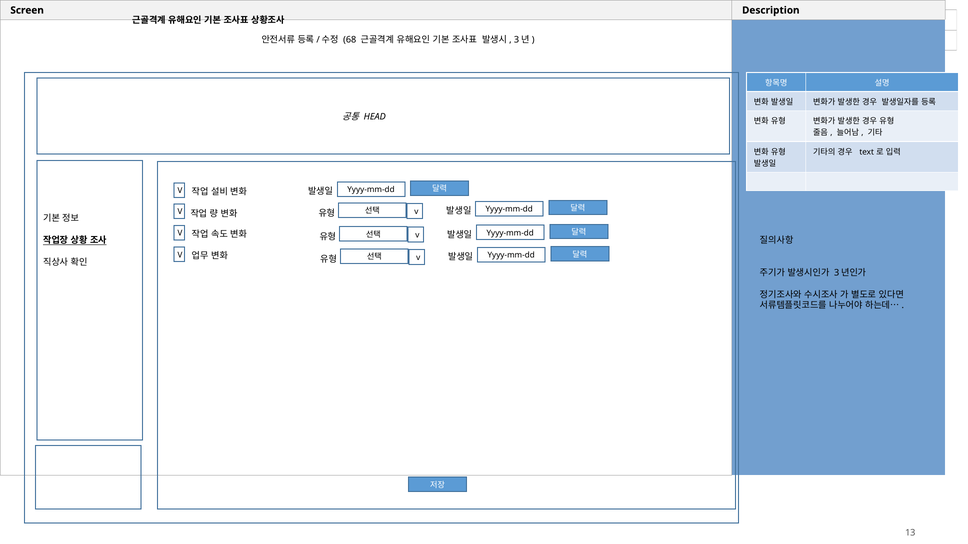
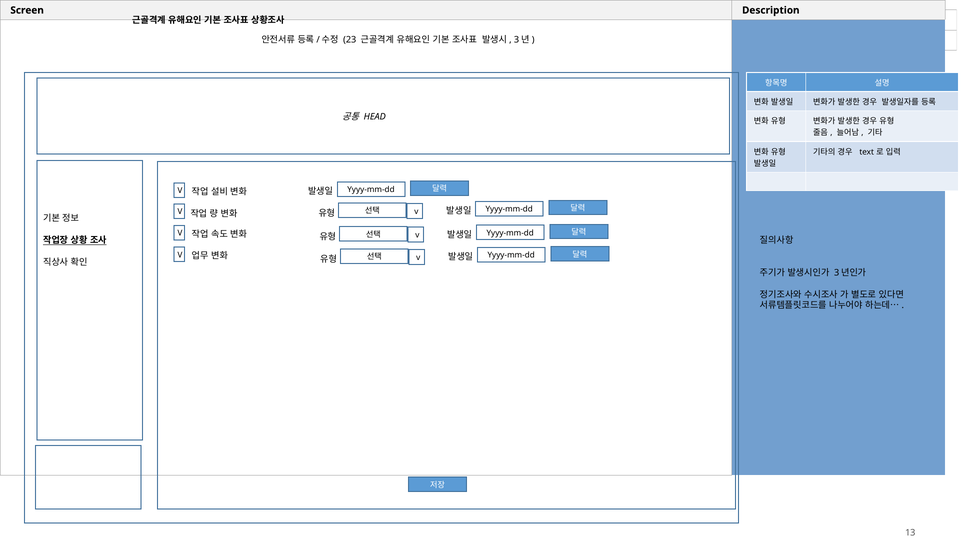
68: 68 -> 23 (350, 40)
